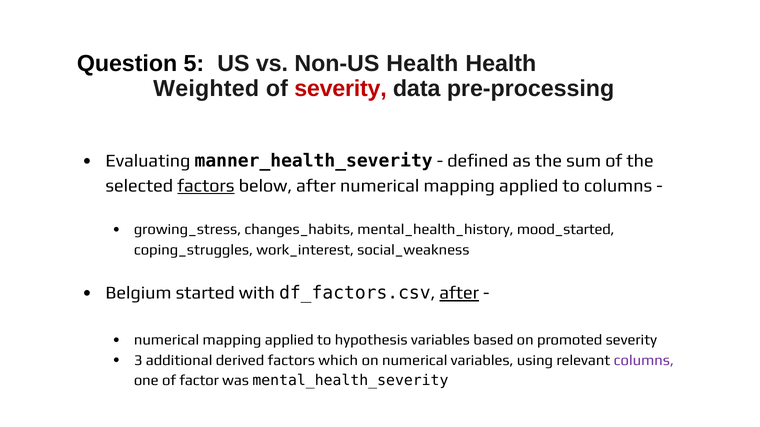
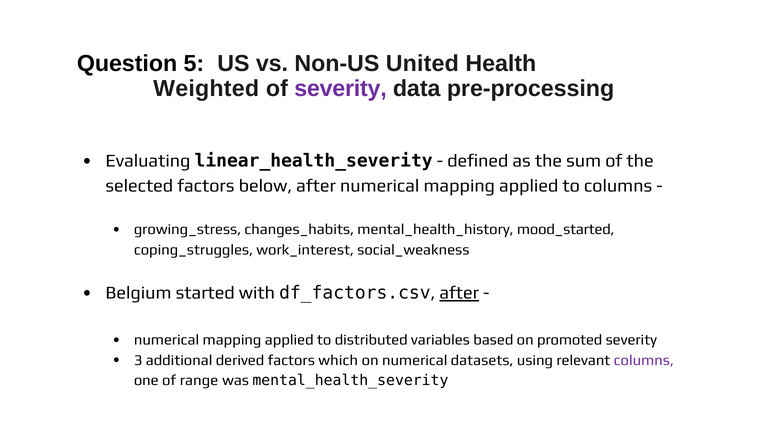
Non-US Health: Health -> United (422, 64)
severity colour: red -> purple (340, 89)
manner_health_severity: manner_health_severity -> linear_health_severity (314, 161)
factors underline: present -> none (206, 186)
hypothesis: hypothesis -> distributed (371, 340)
numerical variables: variables -> datasets (482, 361)
factor: factor -> range (199, 381)
